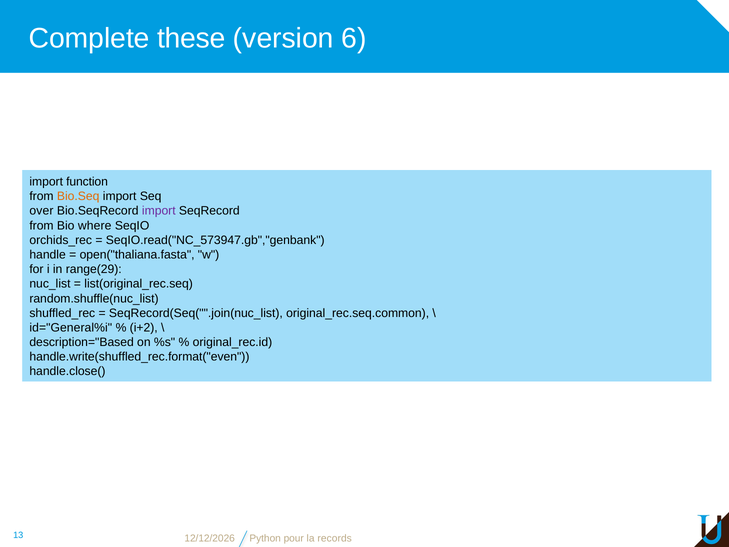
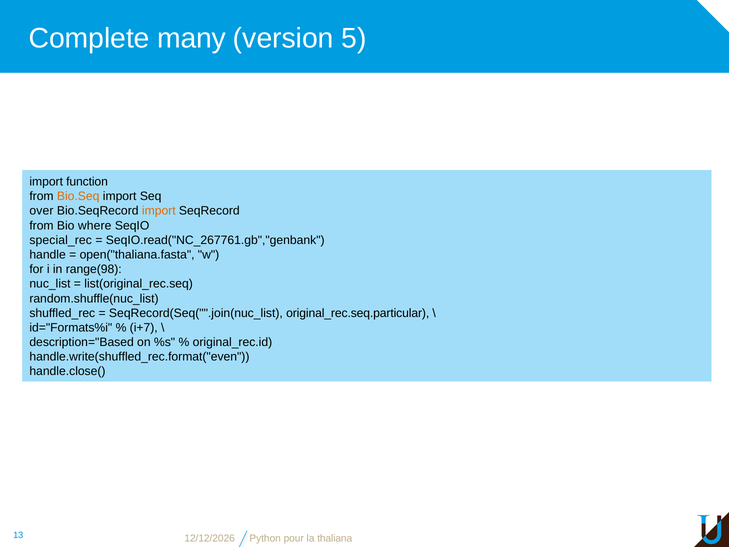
these: these -> many (191, 38)
6: 6 -> 5 (354, 38)
import colour: purple -> orange (159, 211)
orchids_rec: orchids_rec -> special_rec (61, 240)
SeqIO.read("NC_573947.gb","genbank: SeqIO.read("NC_573947.gb","genbank -> SeqIO.read("NC_267761.gb","genbank (215, 240)
range(29: range(29 -> range(98 (94, 269)
original_rec.seq.common: original_rec.seq.common -> original_rec.seq.particular (358, 313)
id="General%i: id="General%i -> id="Formats%i (71, 328)
i+2: i+2 -> i+7 (144, 328)
records: records -> thaliana (335, 538)
